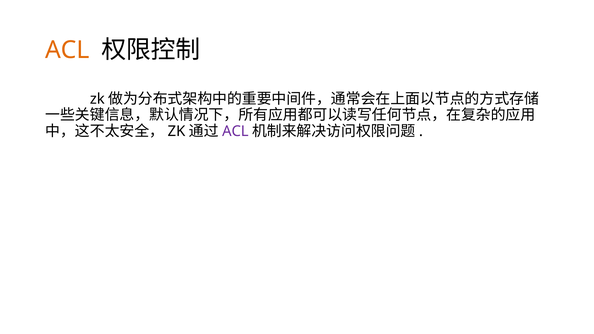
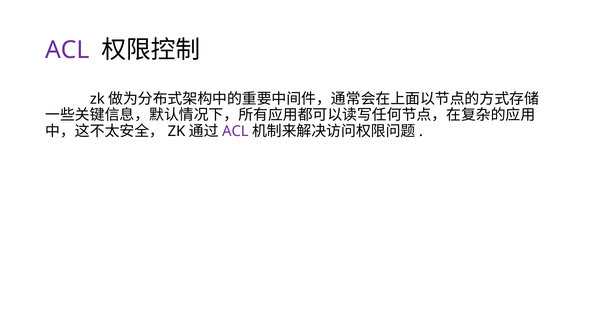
ACL colour: orange -> purple (67, 50)
